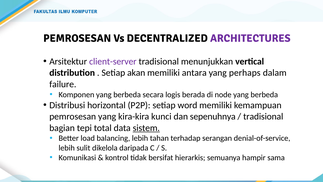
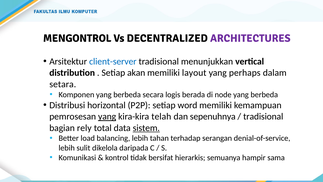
PEMROSESAN: PEMROSESAN -> MENGONTROL (77, 38)
client-server colour: purple -> blue (113, 61)
antara: antara -> layout (194, 73)
failure: failure -> setara (63, 84)
yang underline: none -> present (107, 116)
kunci: kunci -> telah (161, 116)
tepi: tepi -> rely (84, 128)
